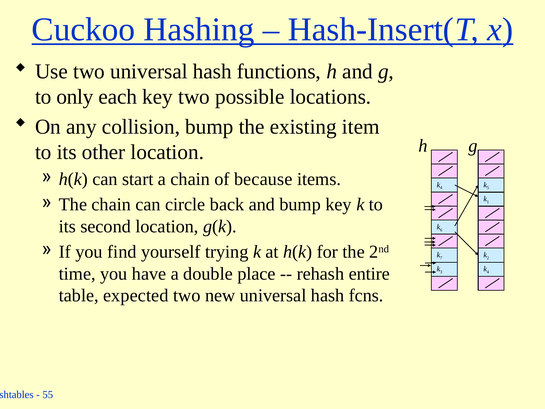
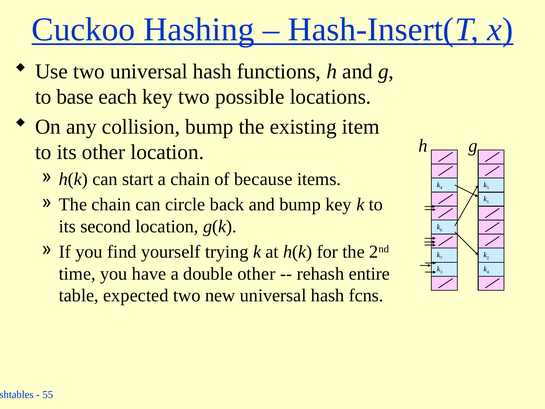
only: only -> base (75, 97)
double place: place -> other (256, 274)
